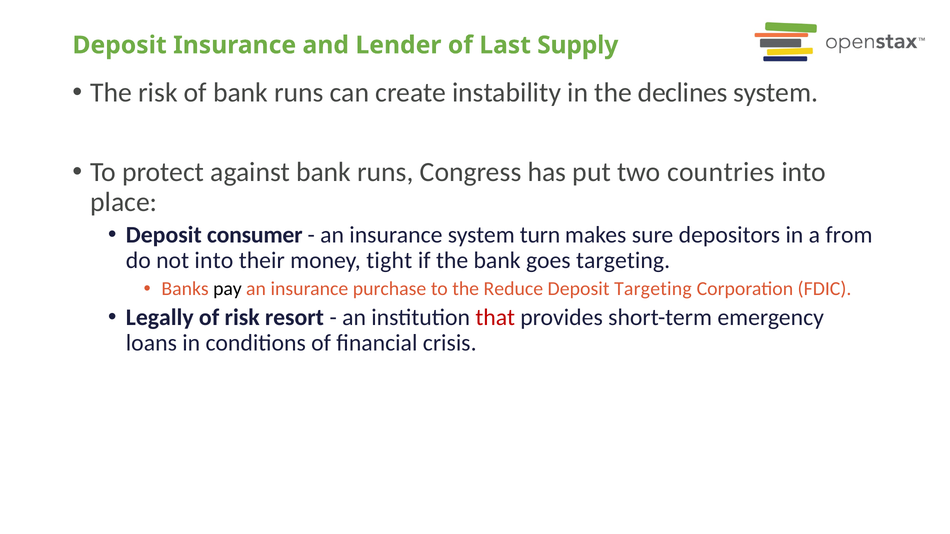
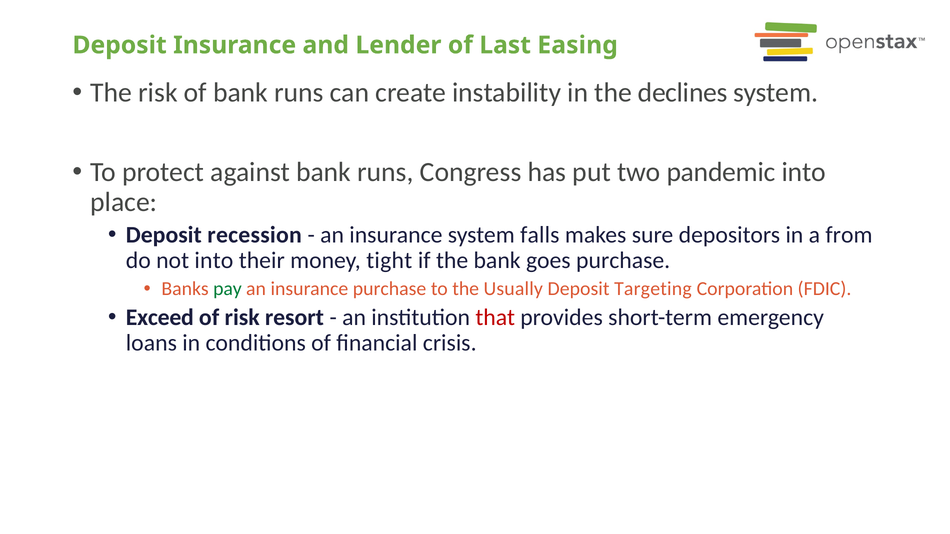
Supply: Supply -> Easing (578, 45)
countries: countries -> pandemic (721, 172)
consumer: consumer -> recession (255, 235)
turn: turn -> falls (540, 235)
goes targeting: targeting -> purchase (623, 261)
pay colour: black -> green (228, 289)
Reduce: Reduce -> Usually (513, 289)
Legally: Legally -> Exceed (160, 317)
